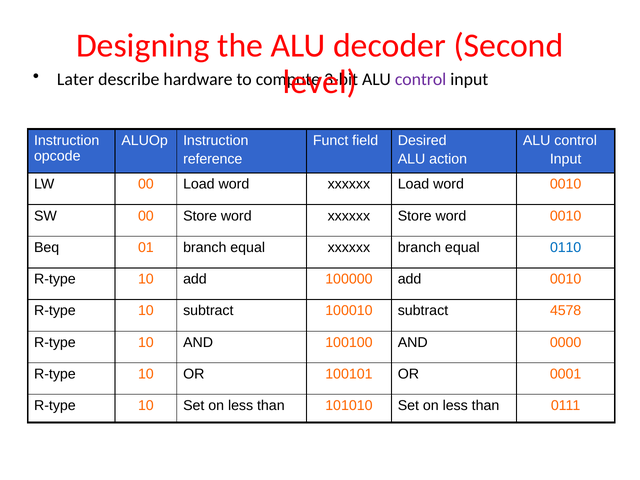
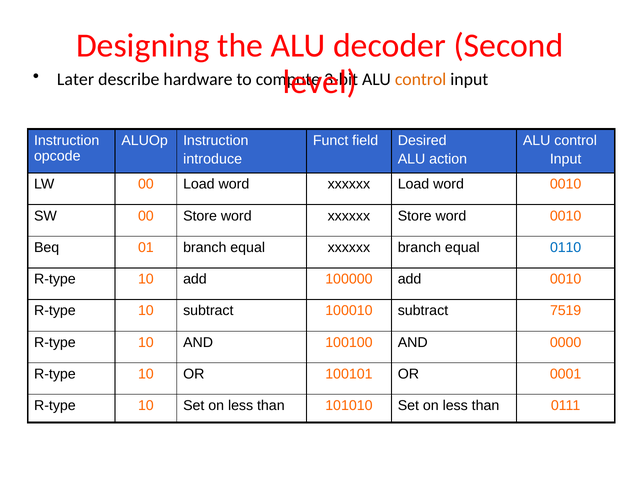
control colour: purple -> orange (421, 79)
reference: reference -> introduce (213, 159)
4578: 4578 -> 7519 (566, 311)
